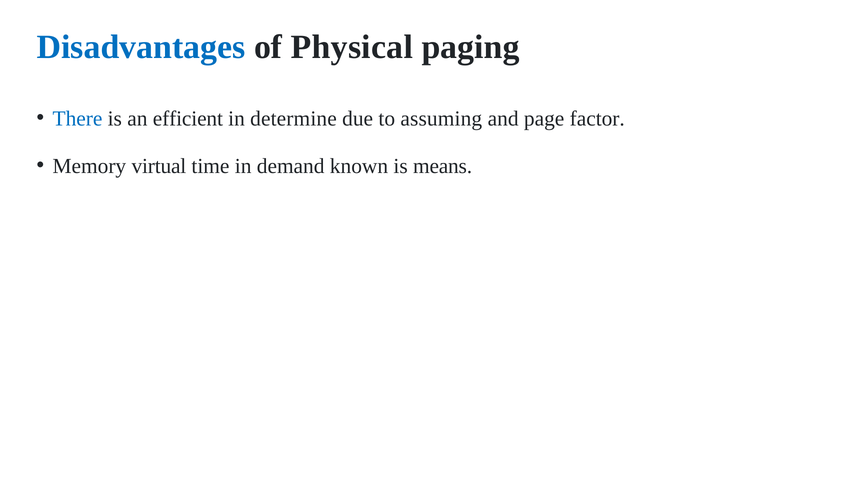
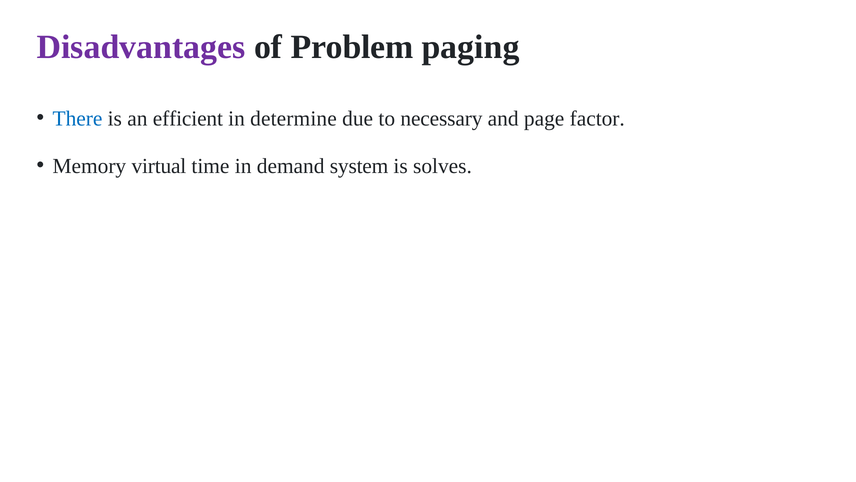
Disadvantages colour: blue -> purple (141, 47)
Physical: Physical -> Problem (352, 47)
assuming: assuming -> necessary (441, 118)
known: known -> system (359, 166)
means: means -> solves (442, 166)
